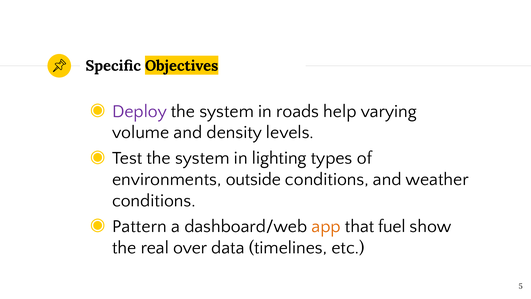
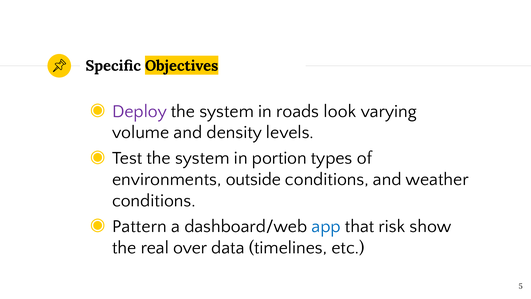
help: help -> look (340, 111)
lighting: lighting -> portion (279, 158)
app colour: orange -> blue (326, 226)
fuel: fuel -> risk (392, 226)
